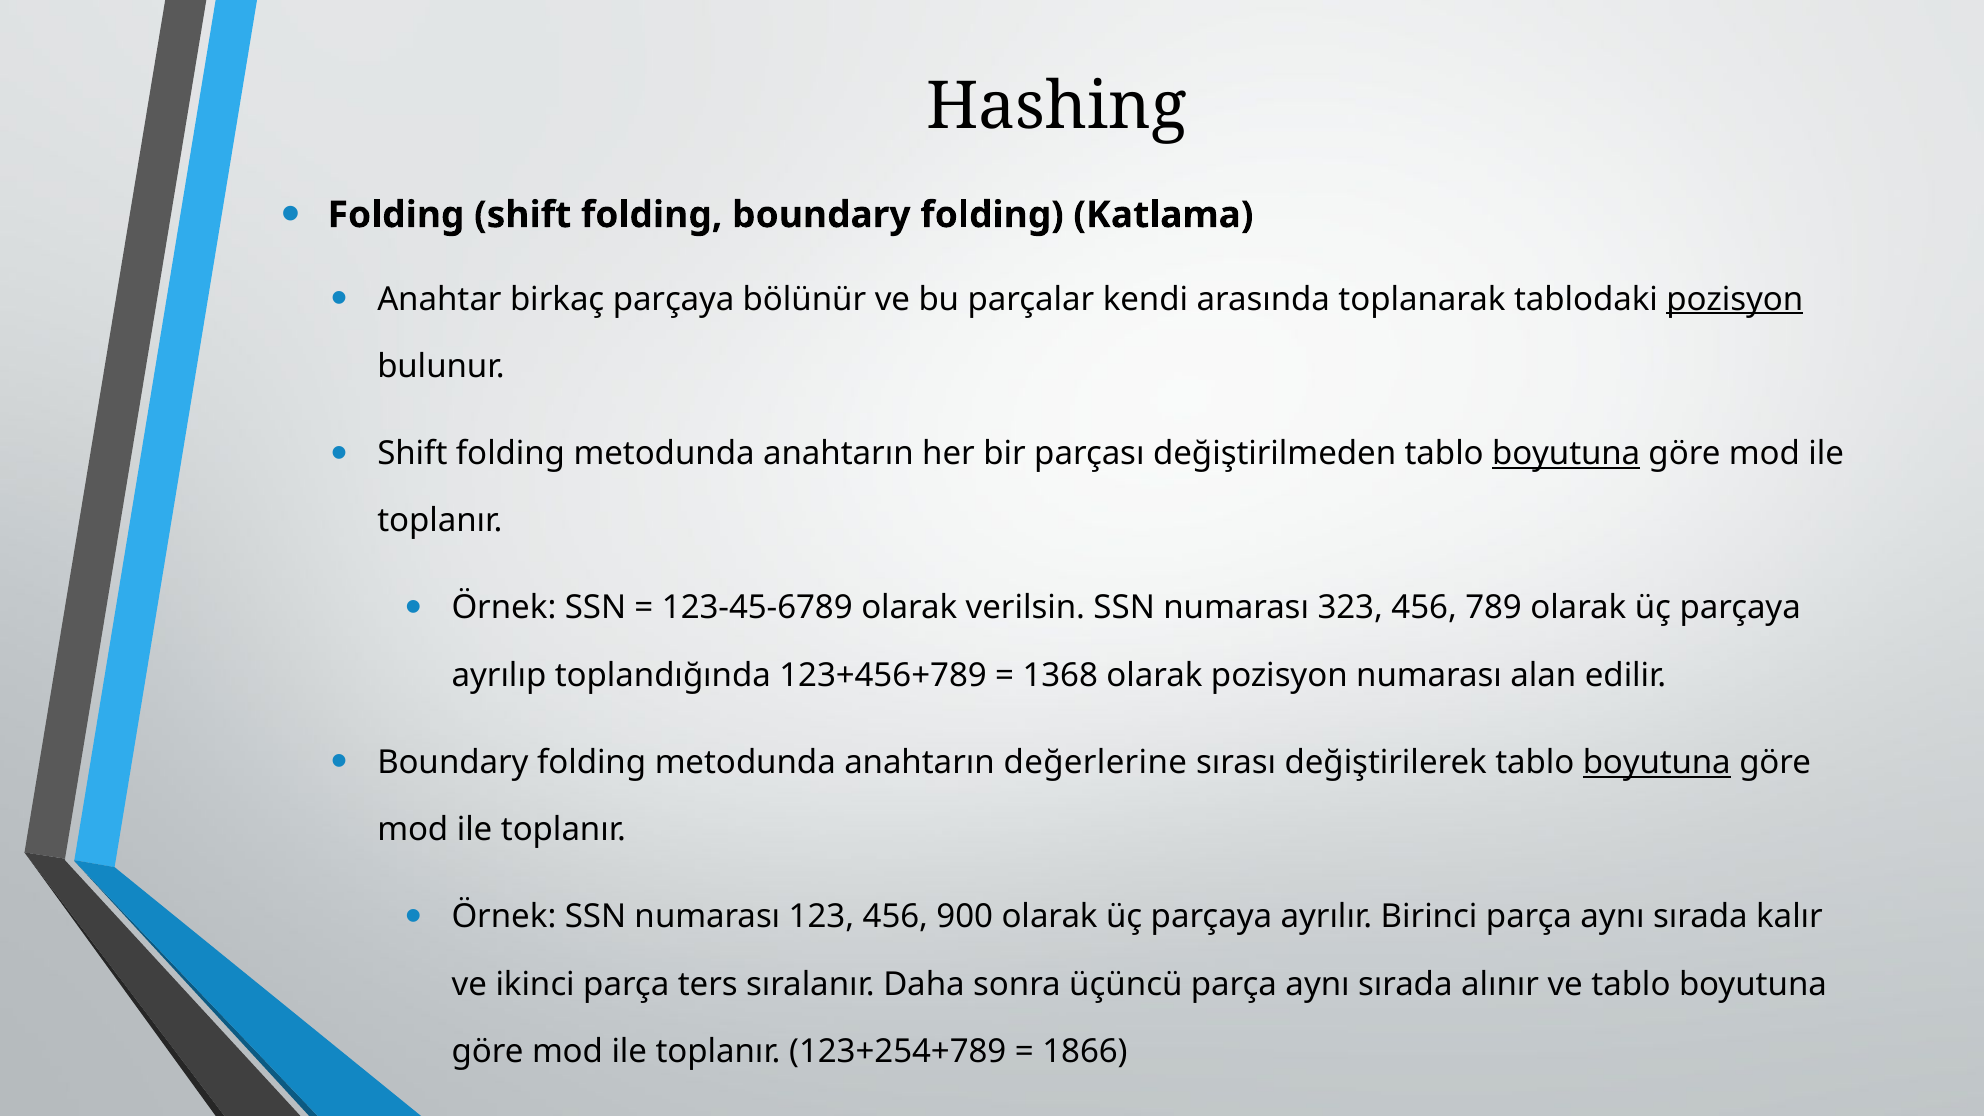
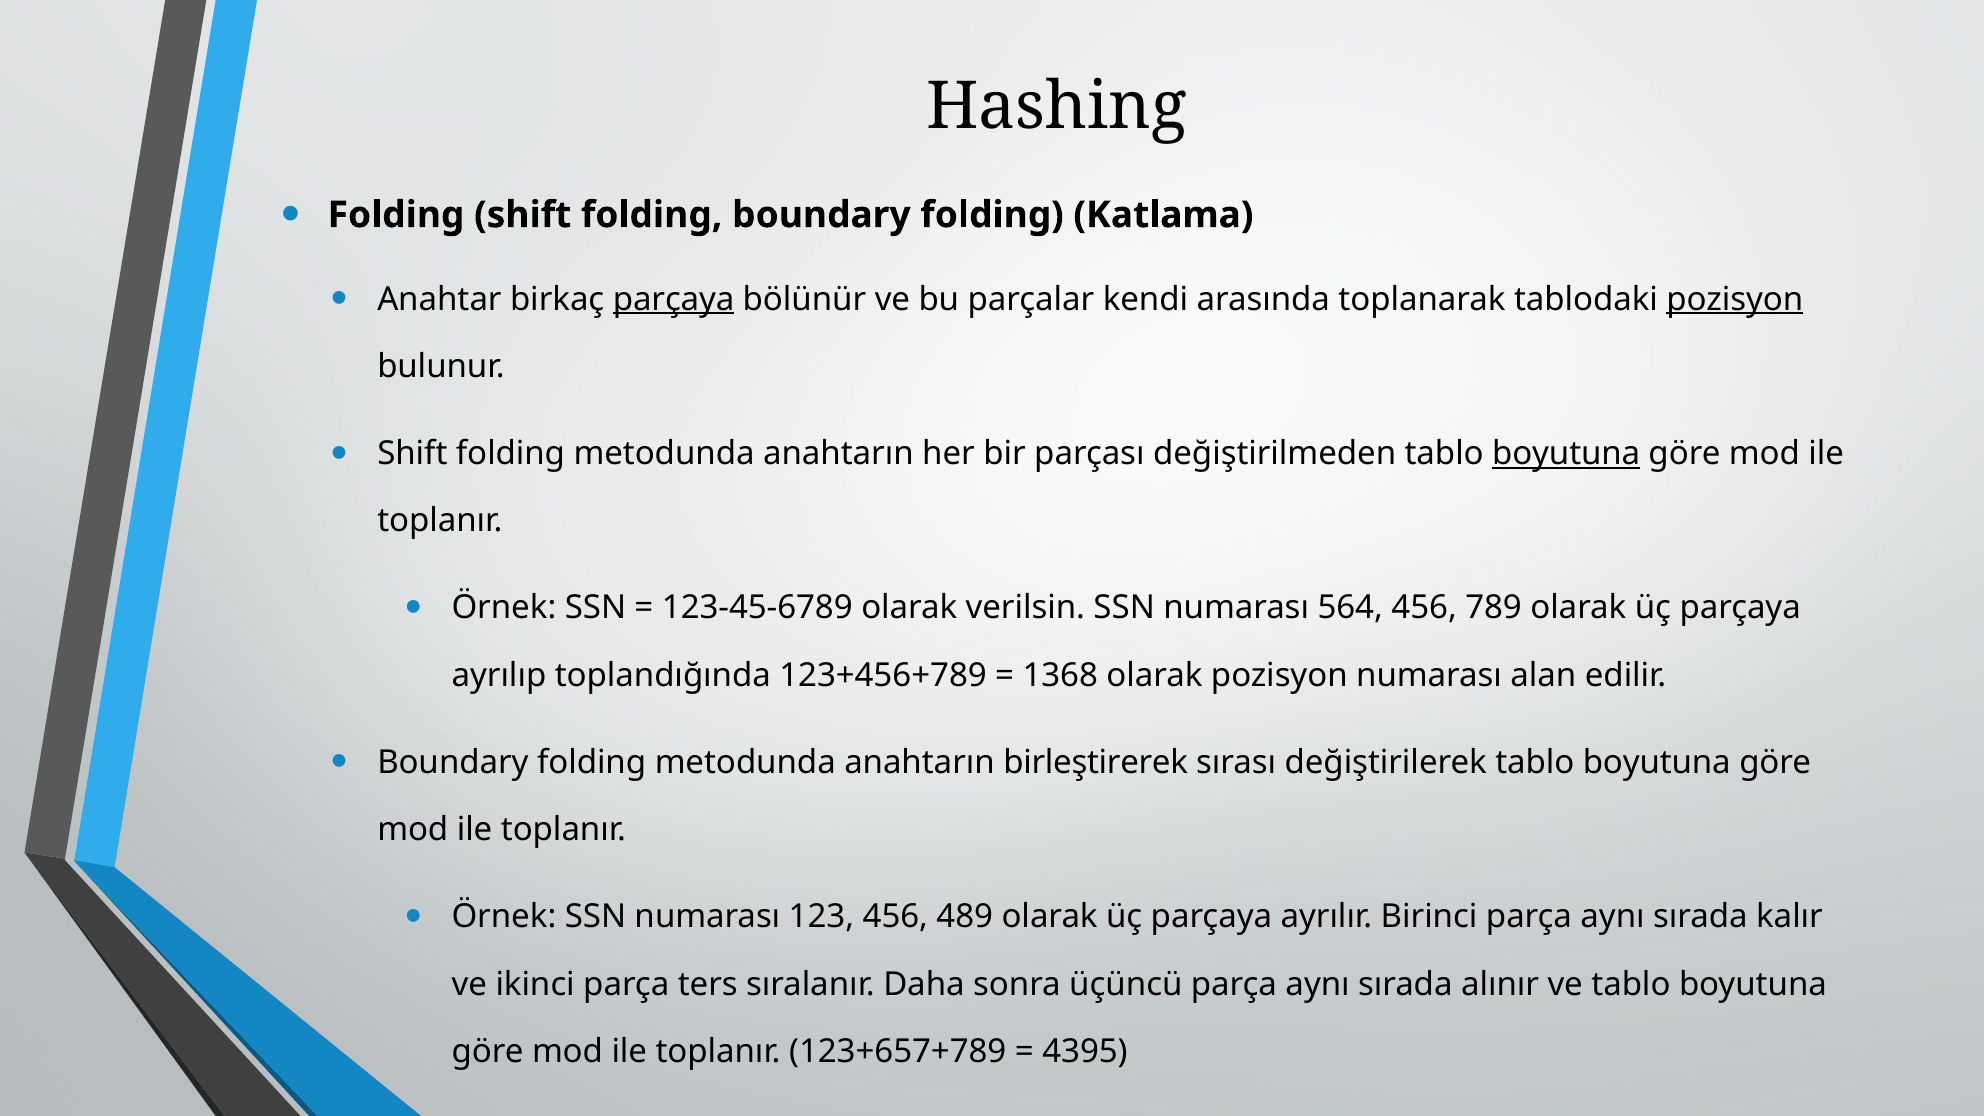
parçaya underline: none -> present (674, 299)
323: 323 -> 564 (1350, 608)
değerlerine: değerlerine -> birleştirerek (1096, 763)
boyutuna underline: present -> none (1657, 763)
900: 900 -> 489 (965, 917)
123+254+789: 123+254+789 -> 123+657+789 (898, 1052)
1866: 1866 -> 4395 (1085, 1052)
